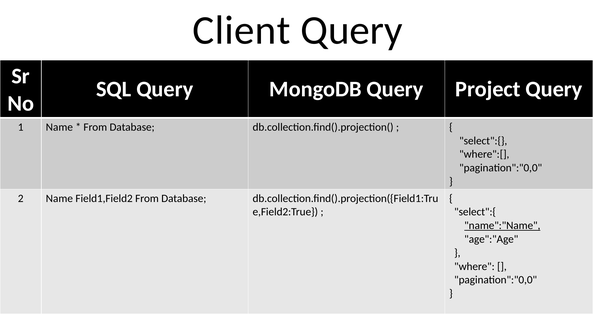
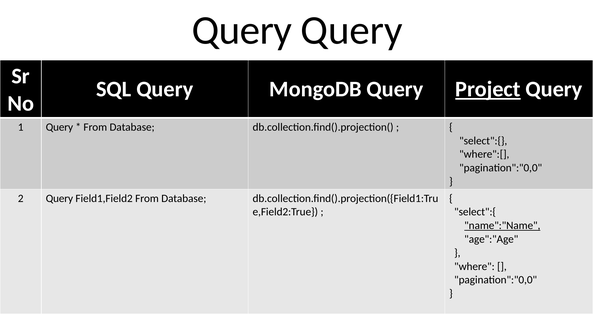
Client: Client -> Query (242, 30)
Project underline: none -> present (488, 89)
1 Name: Name -> Query (59, 127)
2 Name: Name -> Query (59, 198)
